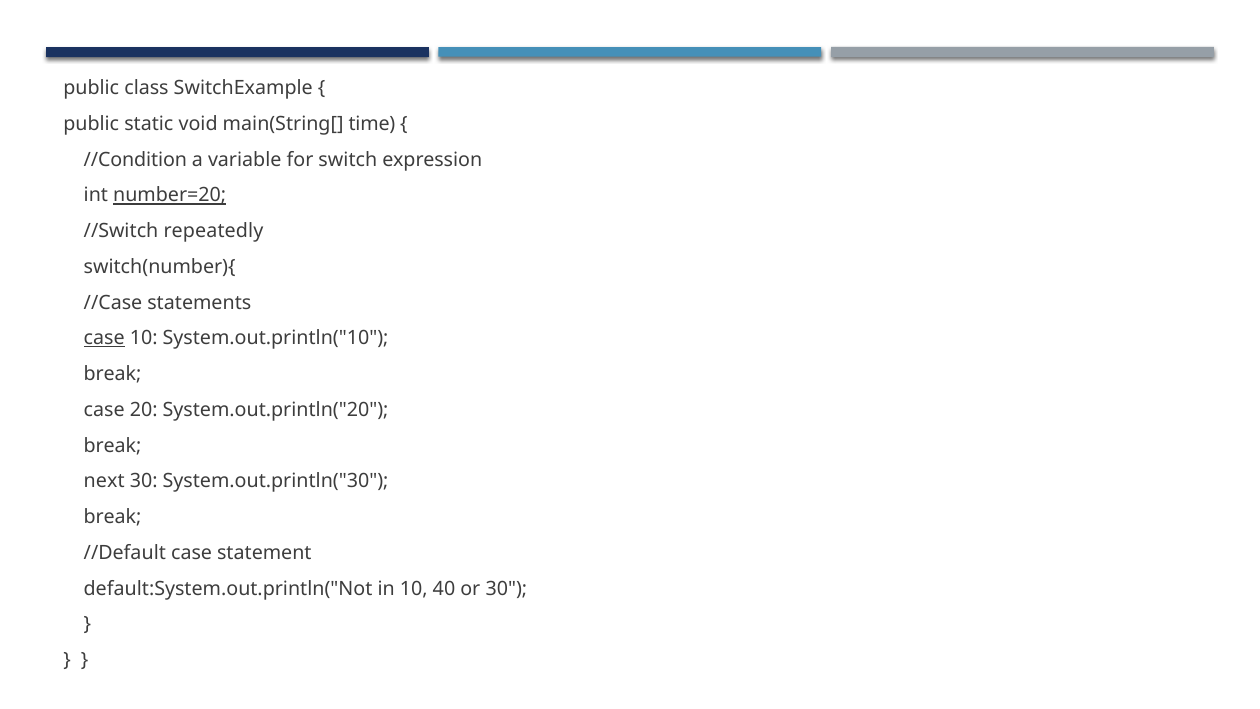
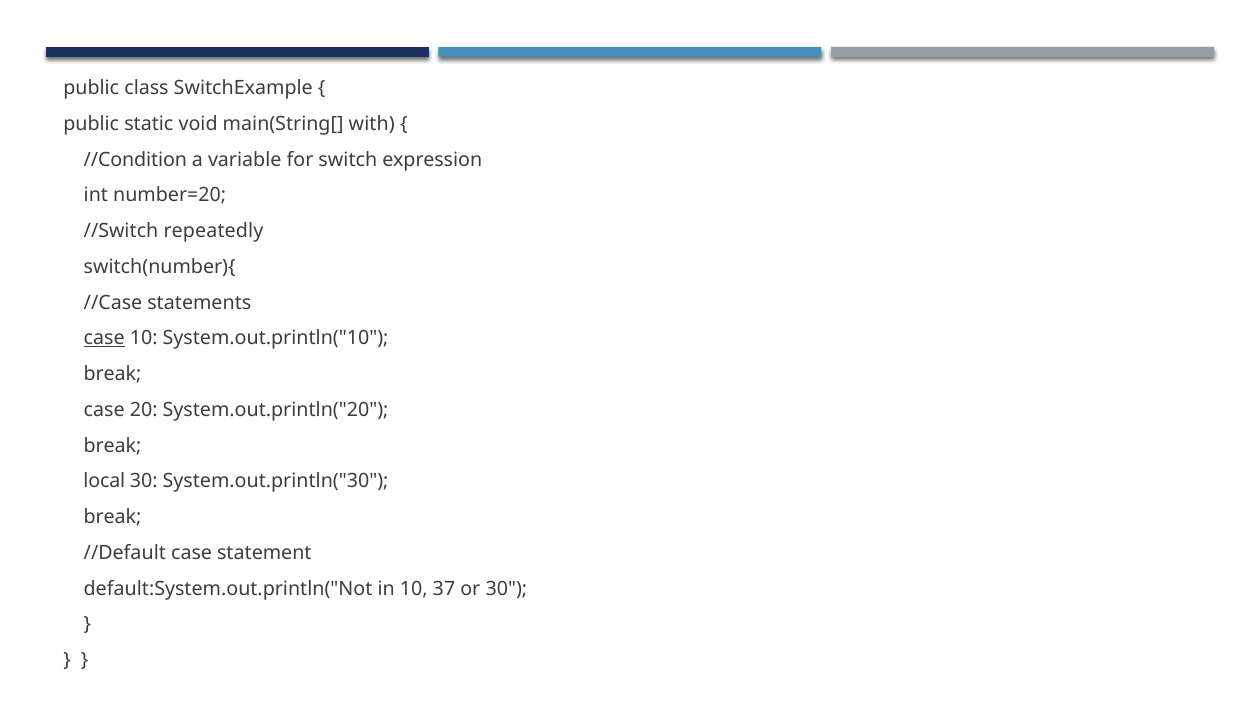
time: time -> with (372, 124)
number=20 underline: present -> none (170, 195)
next: next -> local (104, 481)
40: 40 -> 37 (444, 588)
